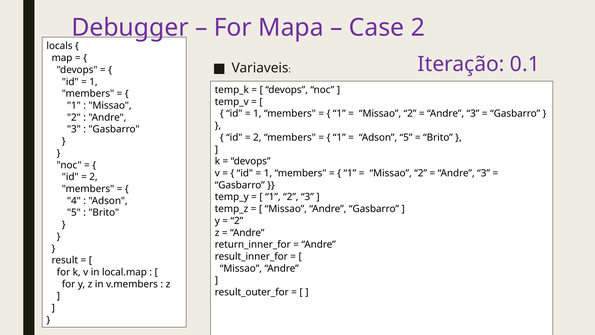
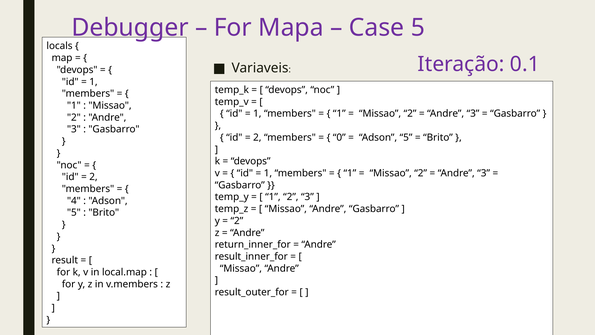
Case 2: 2 -> 5 (418, 28)
1: 1 -> 0 (339, 137)
